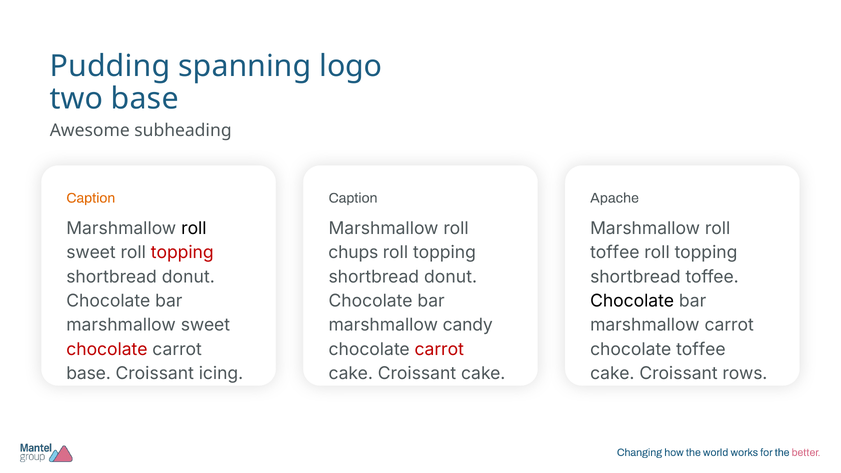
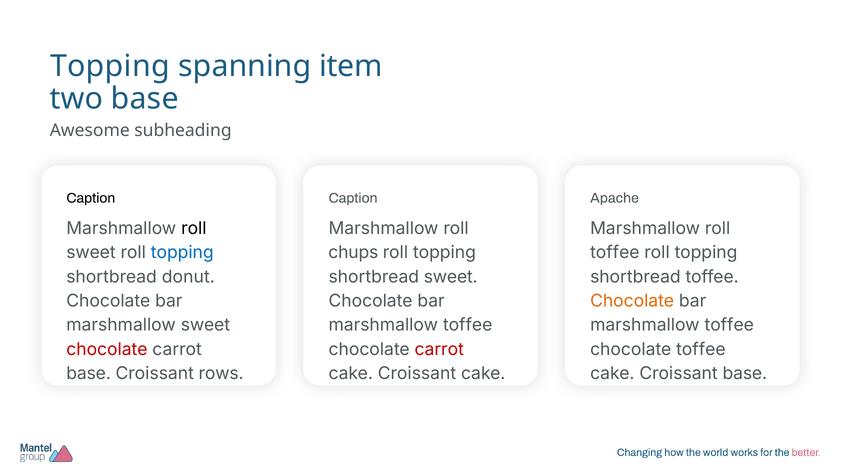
Pudding: Pudding -> Topping (110, 66)
logo: logo -> item (351, 66)
Caption colour: orange -> black (91, 198)
topping colour: red -> blue (182, 253)
donut: donut -> sweet (451, 277)
Chocolate colour: black -> orange (632, 301)
candy: candy -> toffee (468, 325)
carrot: carrot -> toffee (729, 325)
icing: icing -> rows (221, 373)
Croissant rows: rows -> base (745, 374)
